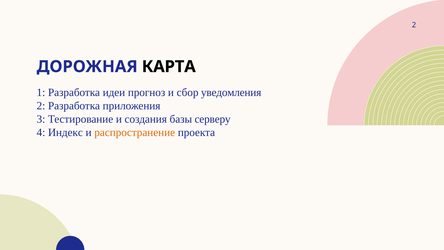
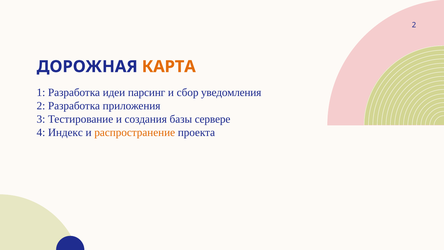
КАРТА colour: black -> orange (169, 67)
прогноз: прогноз -> парсинг (147, 92)
серверу: серверу -> сервере (213, 119)
